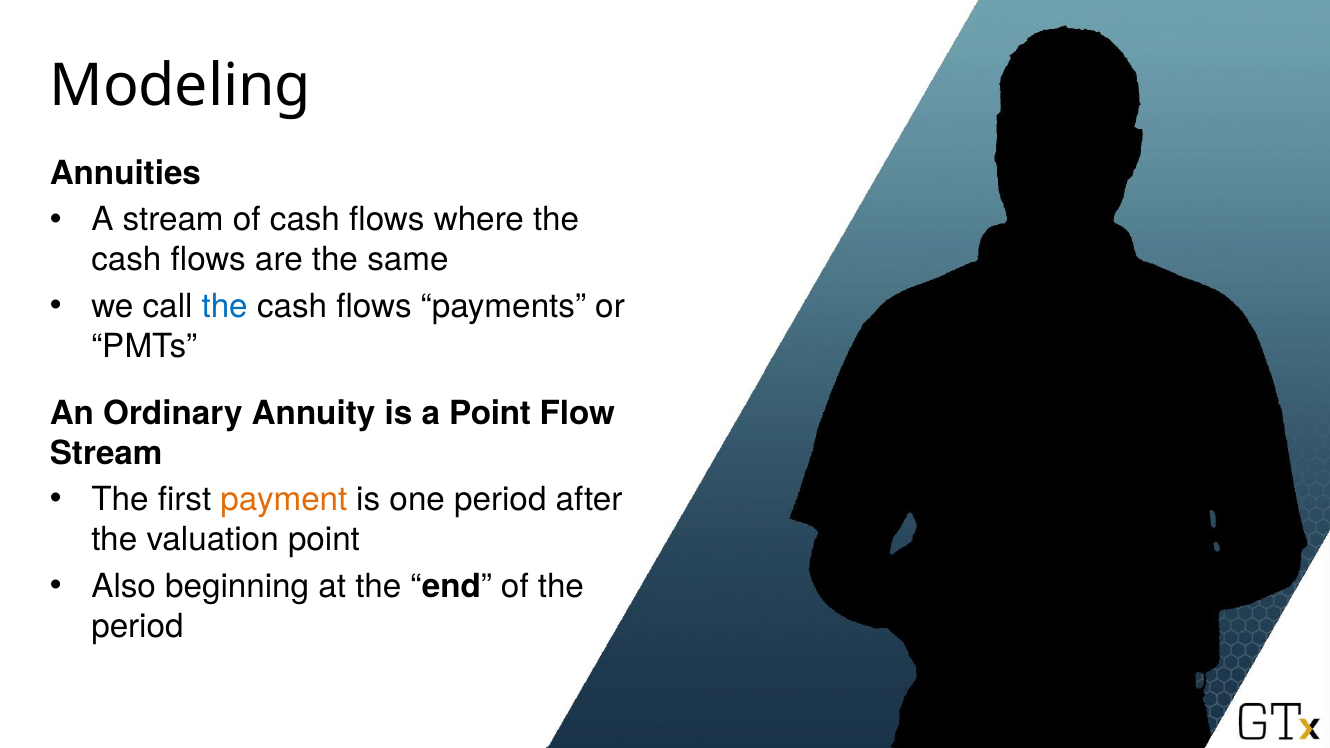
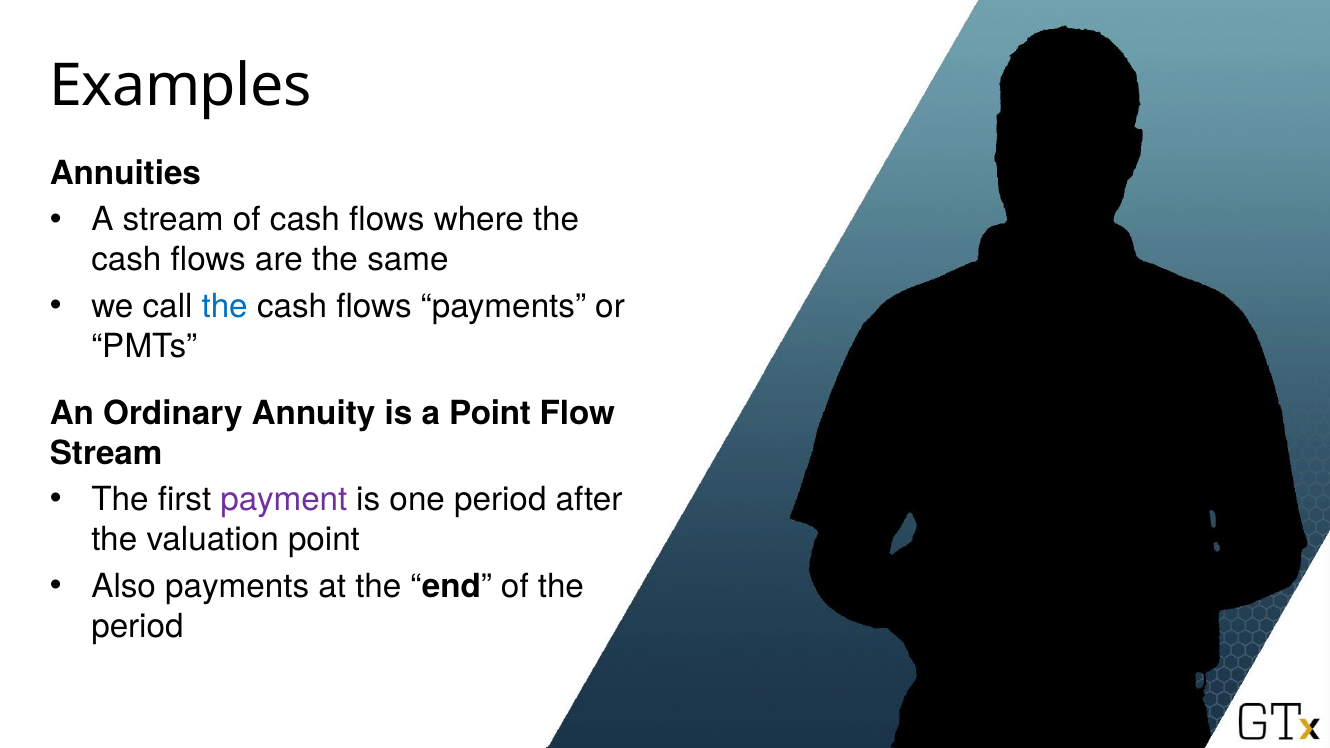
Modeling: Modeling -> Examples (181, 86)
payment colour: orange -> purple (284, 500)
Also beginning: beginning -> payments (237, 586)
